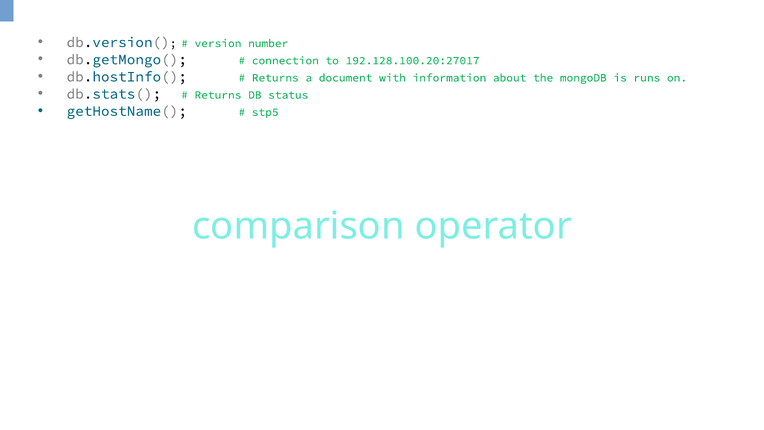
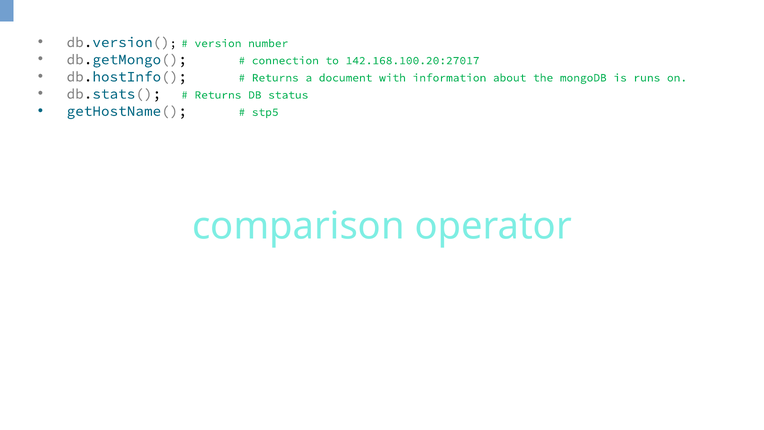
192.128.100.20:27017: 192.128.100.20:27017 -> 142.168.100.20:27017 (413, 61)
